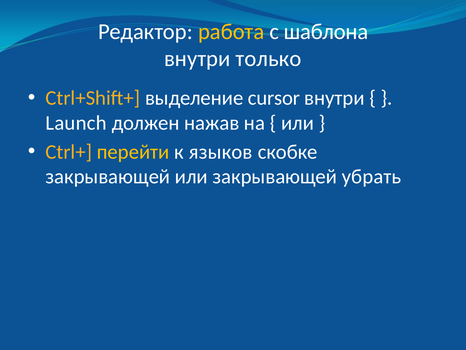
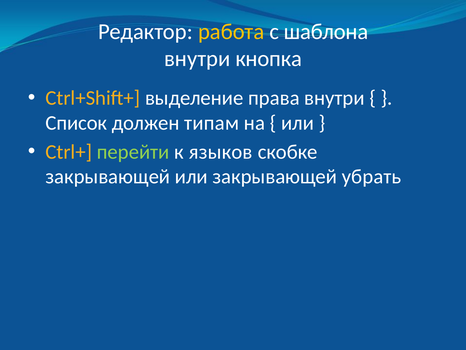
только: только -> кнопка (269, 59)
cursor: cursor -> права (274, 98)
Launch: Launch -> Список (76, 123)
нажав: нажав -> типам (212, 123)
перейти colour: yellow -> light green (133, 152)
